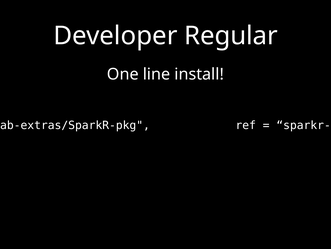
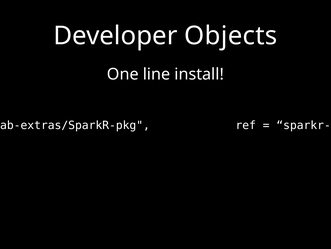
Regular: Regular -> Objects (231, 36)
